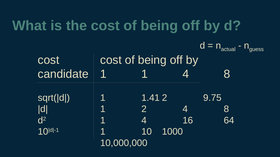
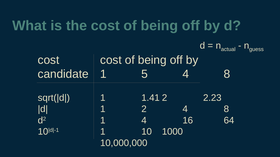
1 1: 1 -> 5 (145, 74)
9.75: 9.75 -> 2.23 (212, 98)
